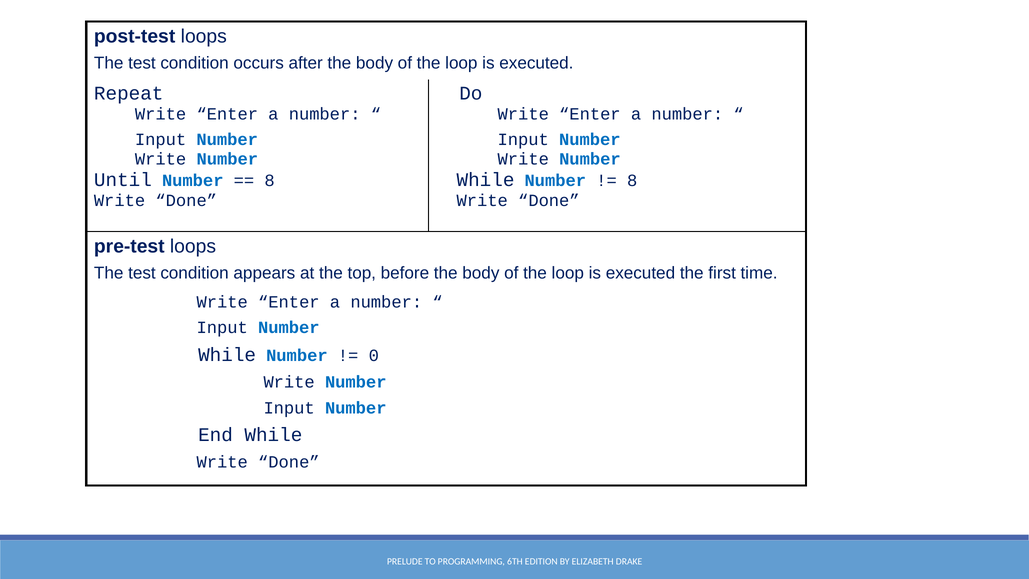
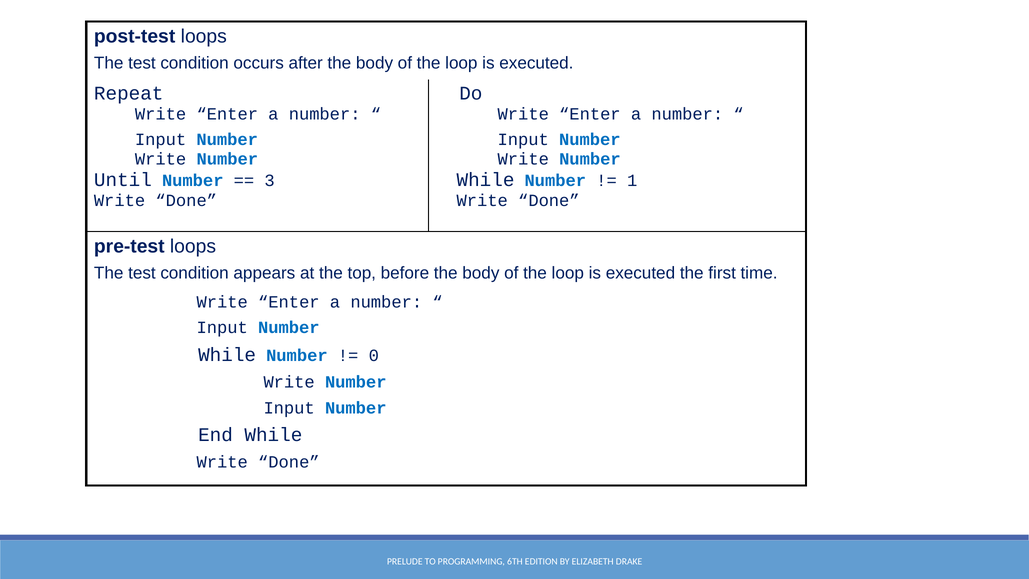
8: 8 -> 3 (270, 180)
8: 8 -> 1 (632, 180)
